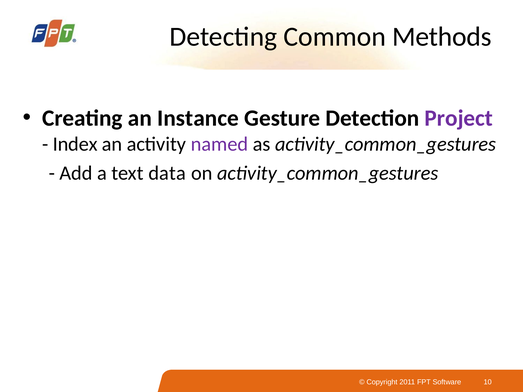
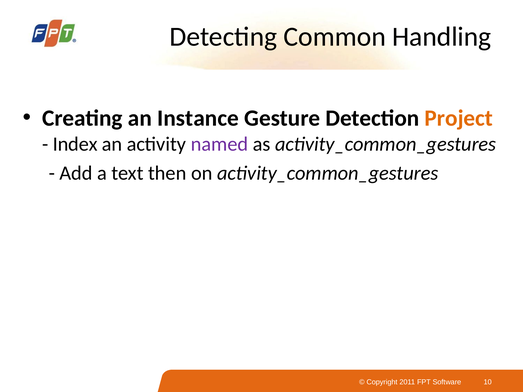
Methods: Methods -> Handling (442, 37)
Project colour: purple -> orange (459, 118)
data: data -> then (167, 173)
